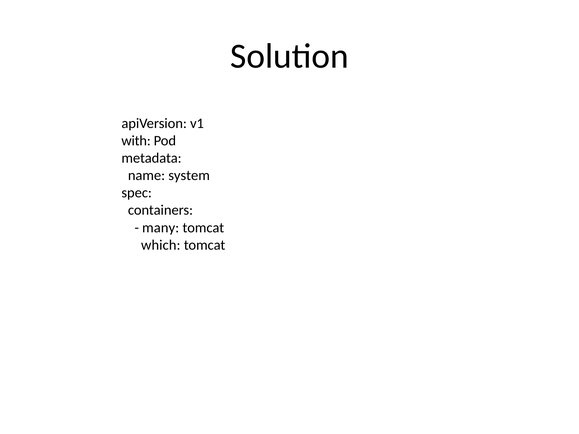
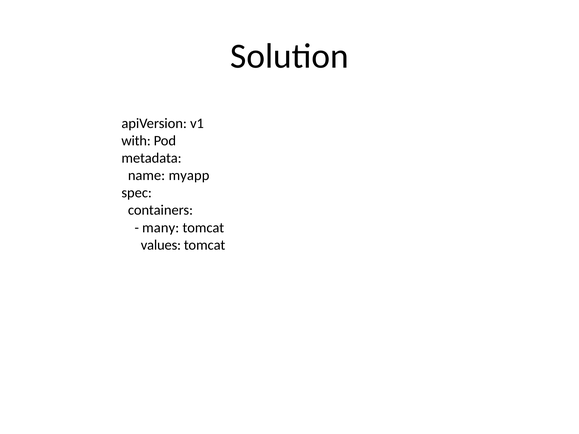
system: system -> myapp (189, 176)
which: which -> values (161, 245)
